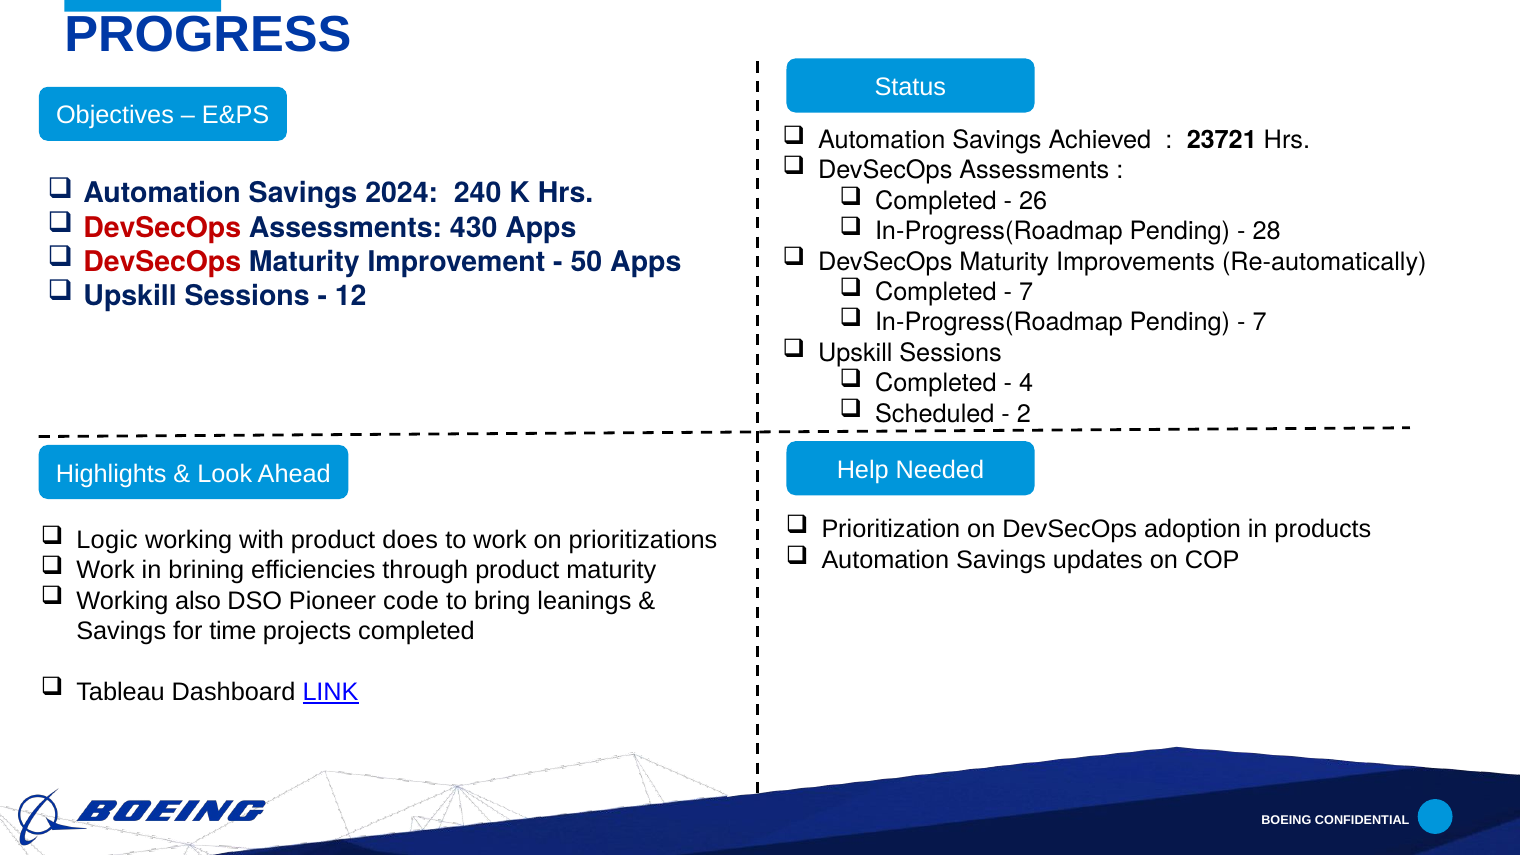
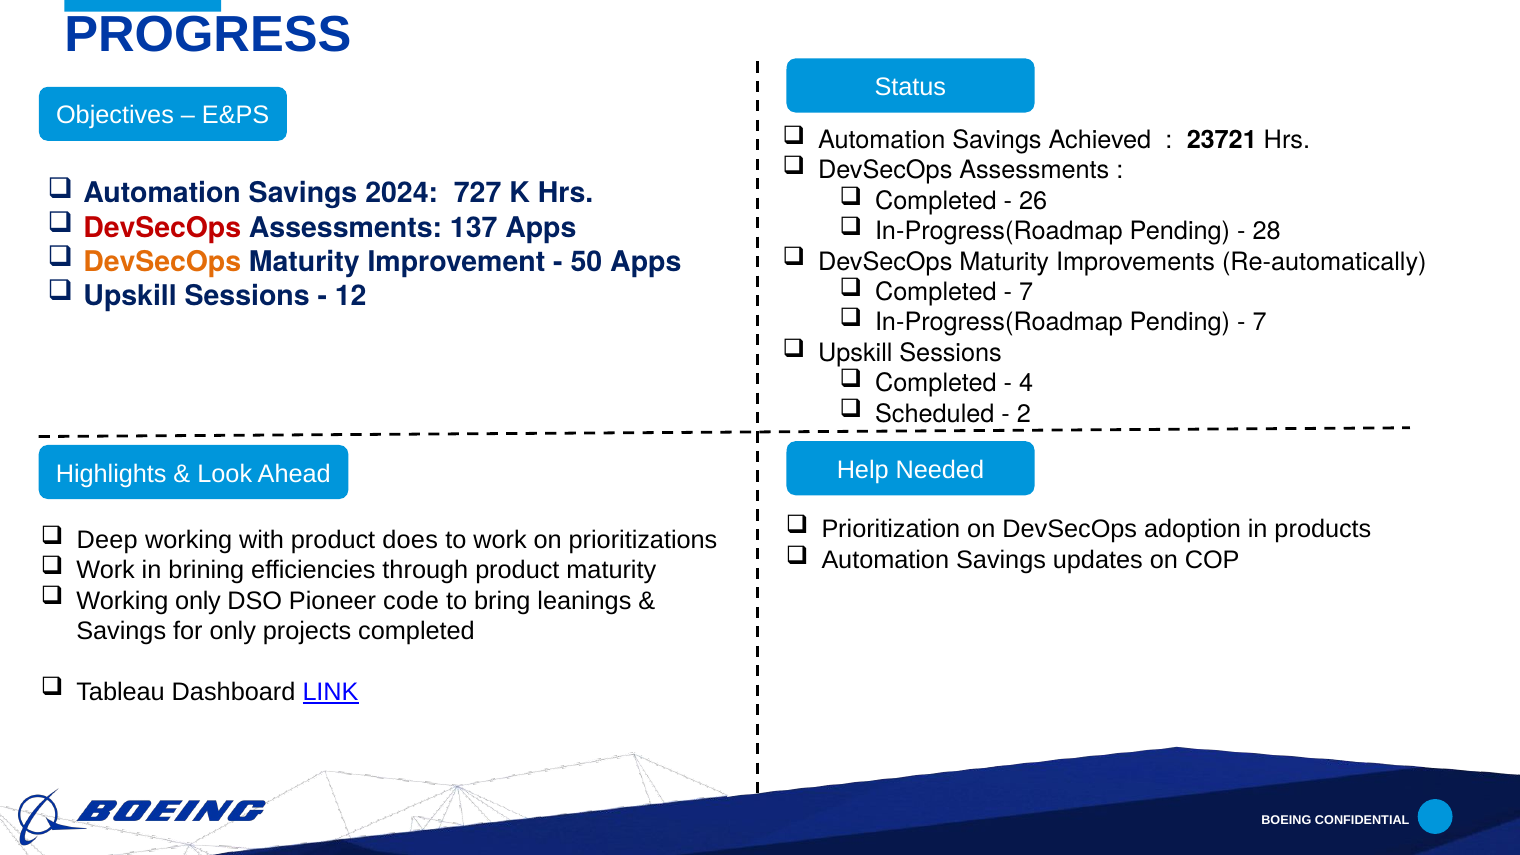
240: 240 -> 727 (478, 194)
430: 430 -> 137 (474, 228)
DevSecOps colour: red -> orange (162, 262)
Logic: Logic -> Deep (107, 540)
Working also: also -> only (198, 601)
for time: time -> only (233, 631)
